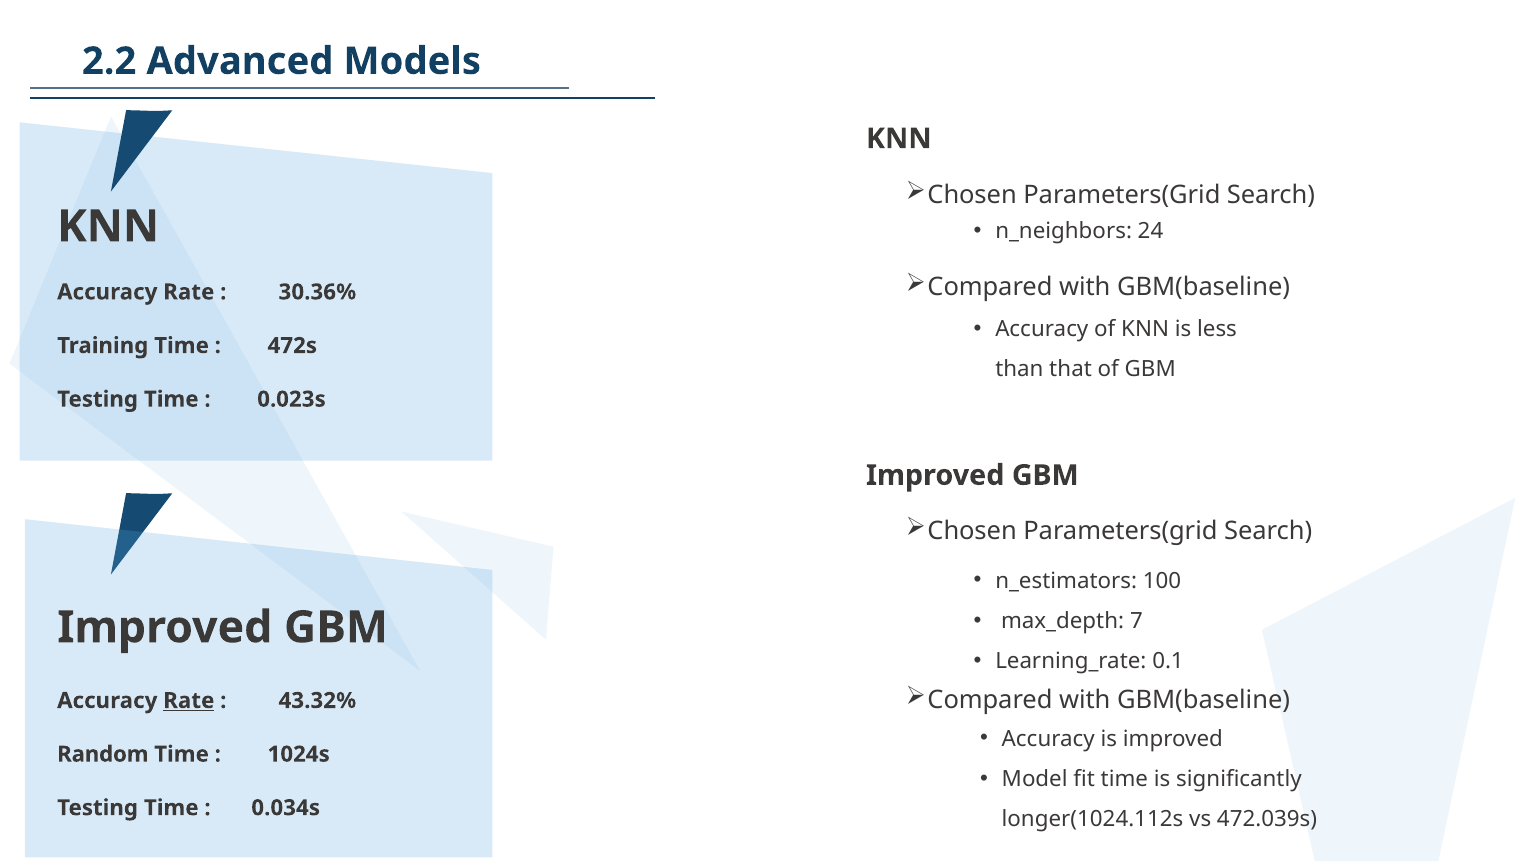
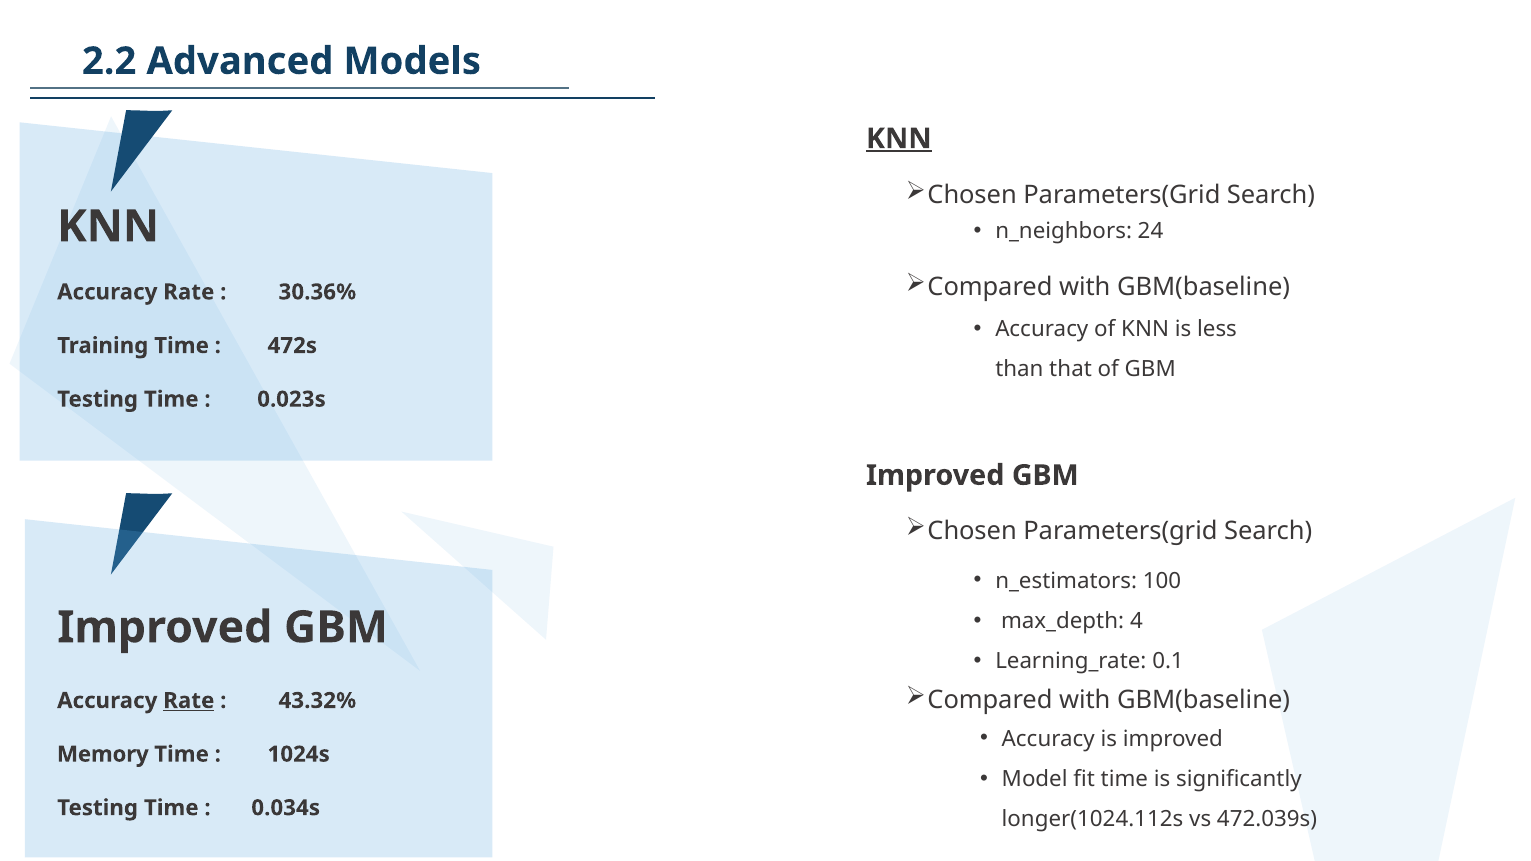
KNN underline: none -> present (899, 139)
7: 7 -> 4 (1136, 621)
Random: Random -> Memory (103, 754)
